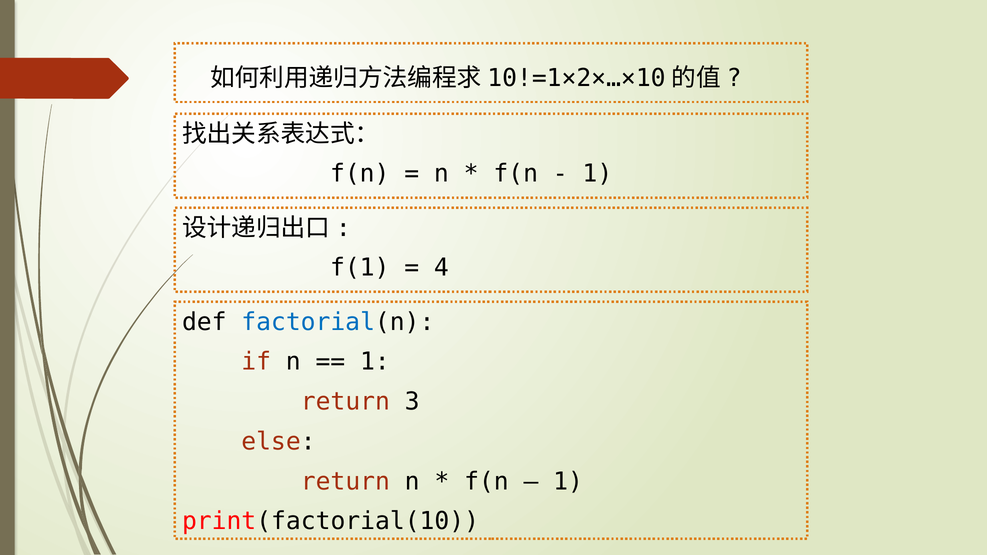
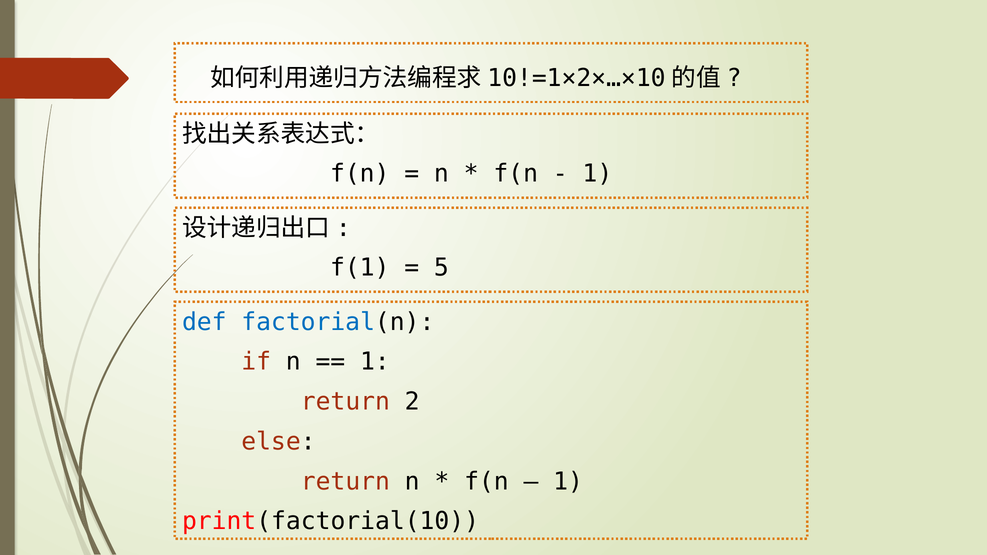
4: 4 -> 5 (441, 268)
def colour: black -> blue (204, 322)
3: 3 -> 2 (412, 402)
